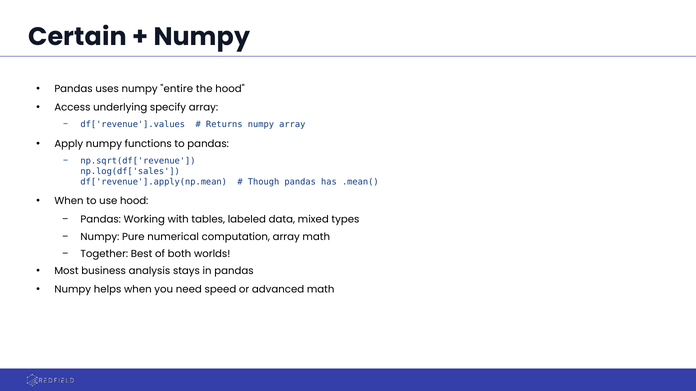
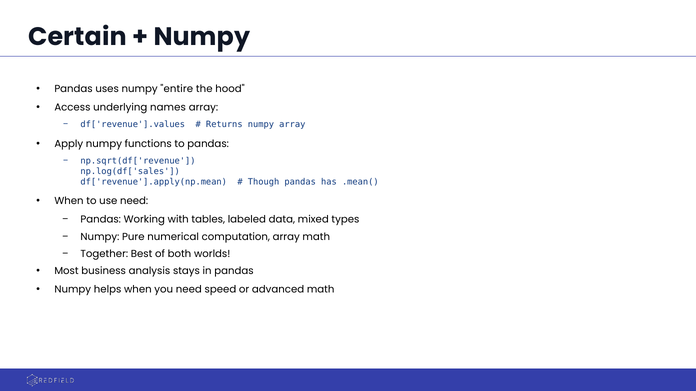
specify: specify -> names (168, 107)
use hood: hood -> need (134, 201)
